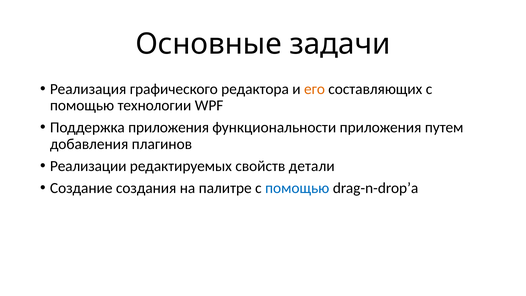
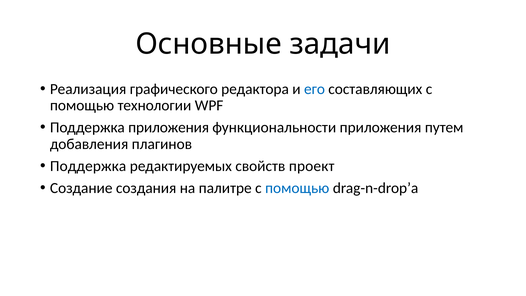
его colour: orange -> blue (314, 89)
Реализации: Реализации -> Поддержка (88, 166)
детали: детали -> проект (312, 166)
